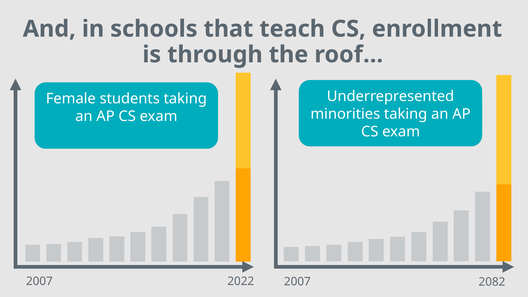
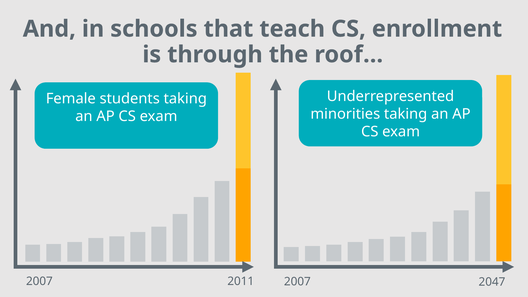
2022: 2022 -> 2011 (241, 281)
2082: 2082 -> 2047 (492, 282)
